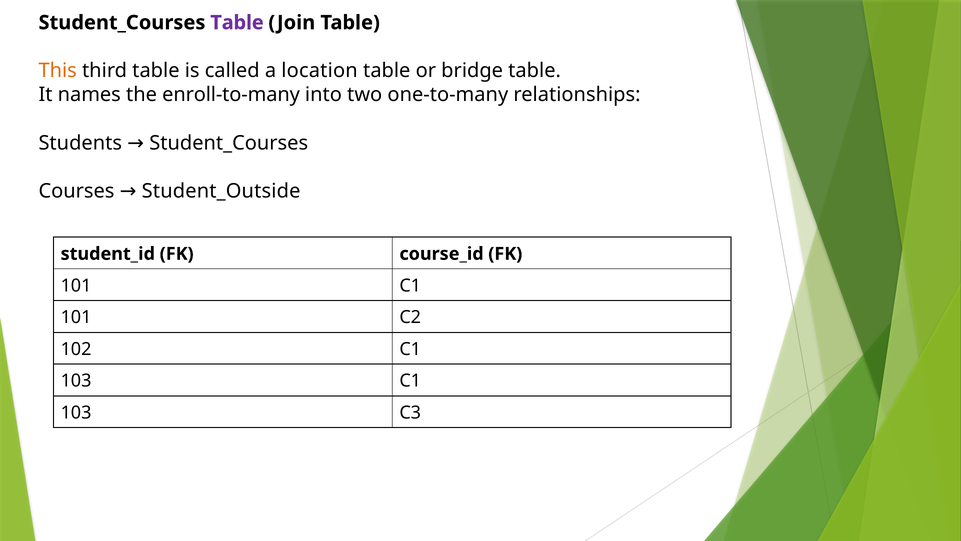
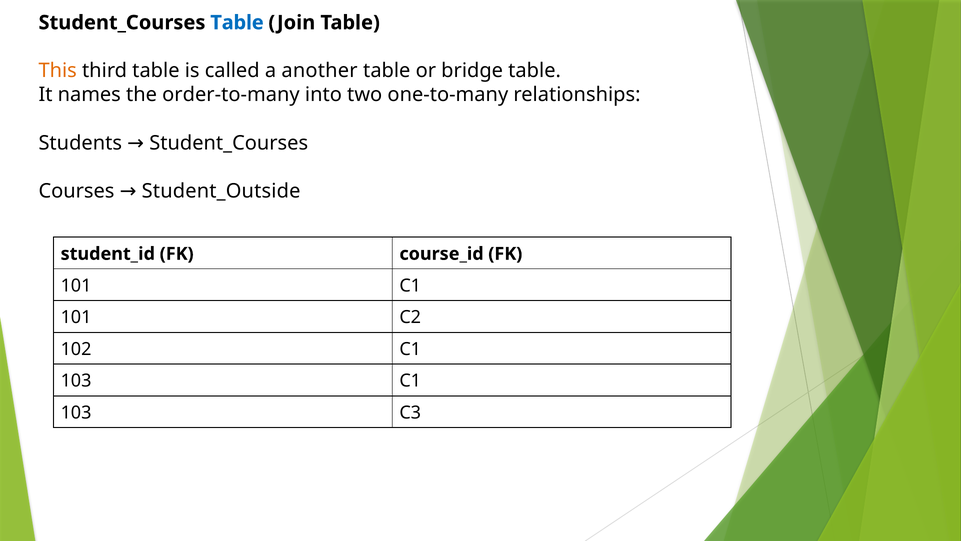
Table colour: purple -> blue (237, 23)
location: location -> another (320, 71)
enroll-to-many: enroll-to-many -> order-to-many (231, 95)
